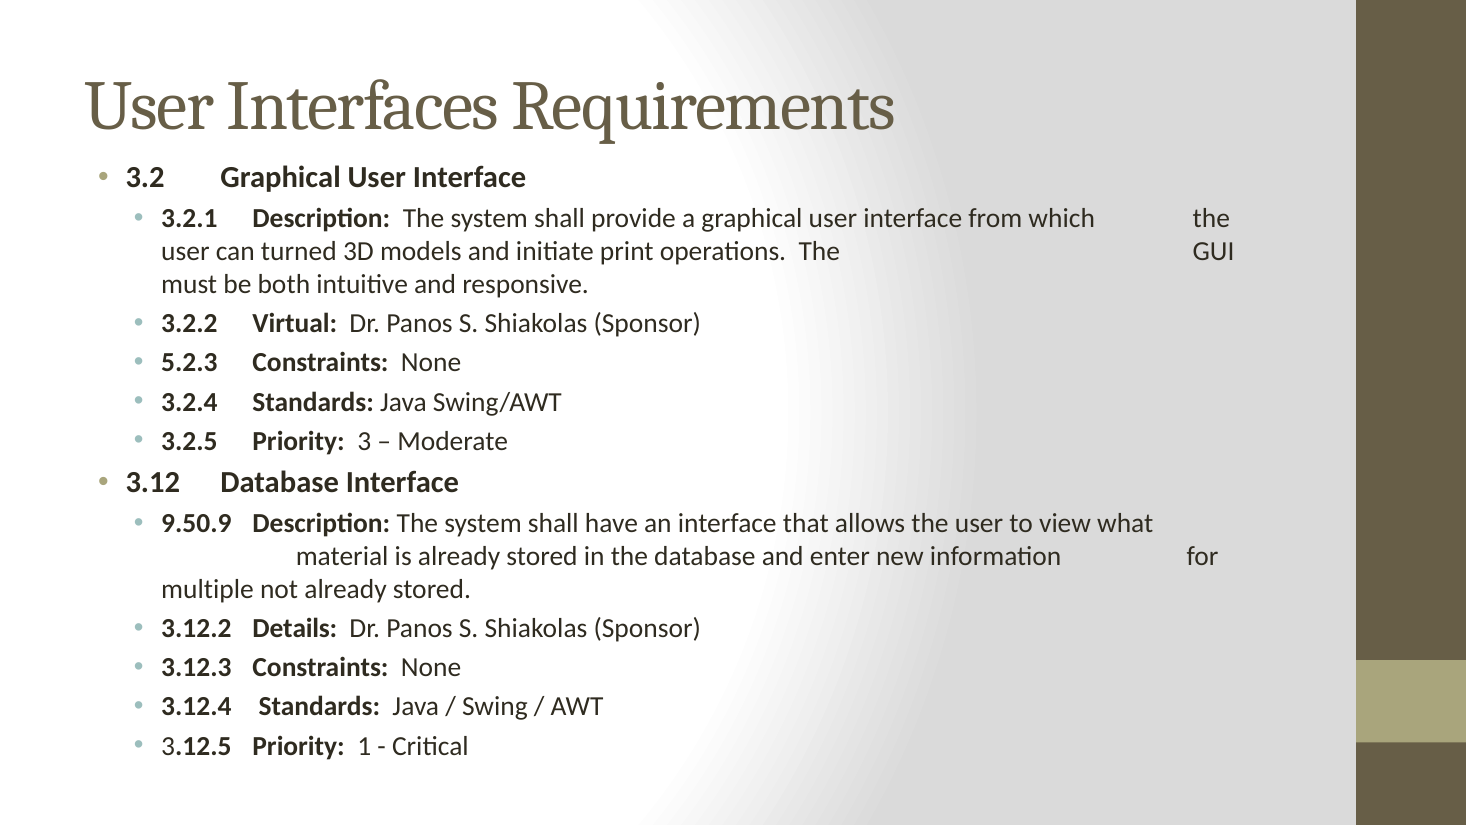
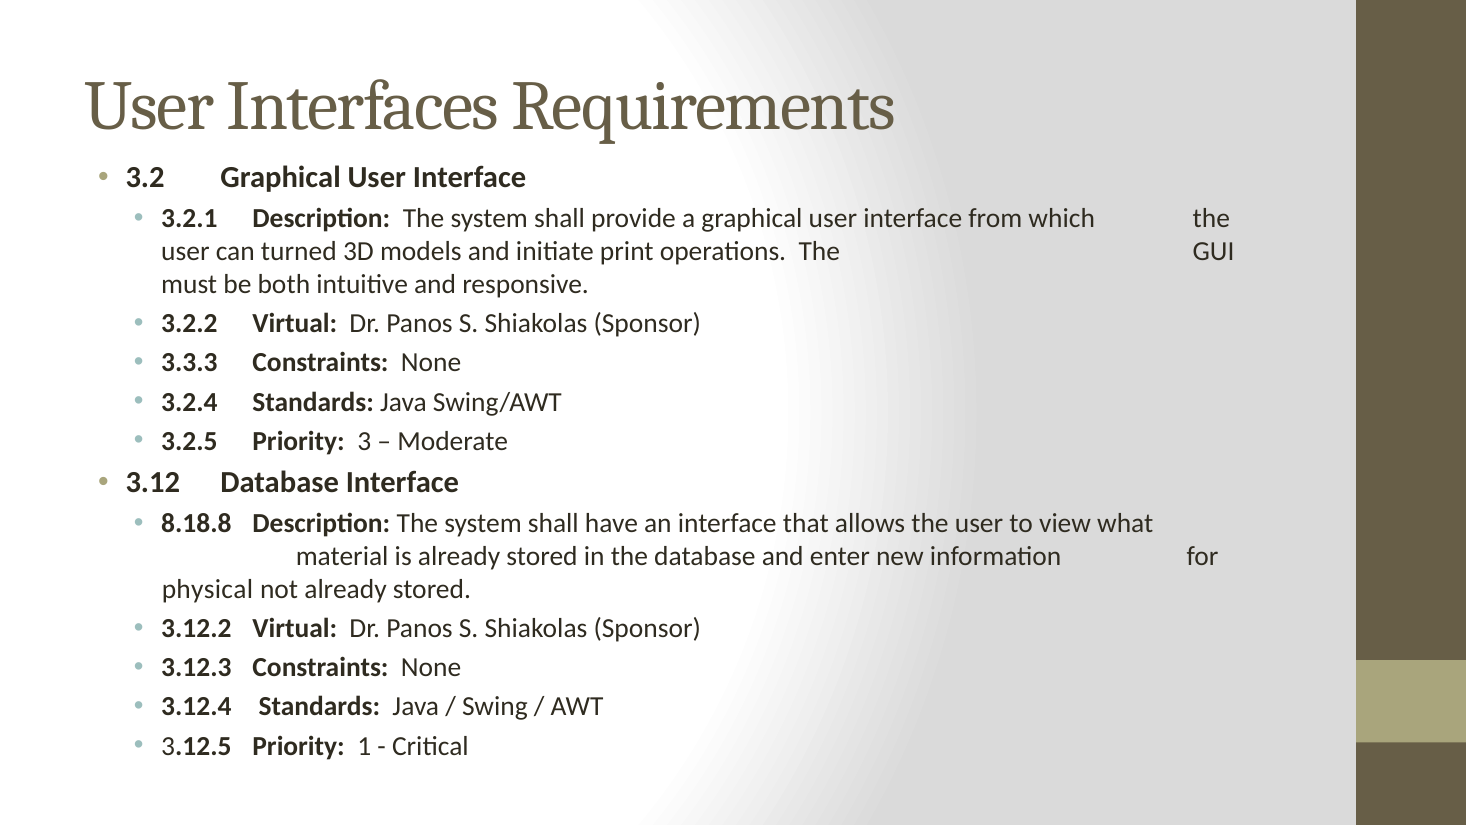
5.2.3: 5.2.3 -> 3.3.3 (189, 363)
9.50.9: 9.50.9 -> 8.18.8 (196, 523)
multiple: multiple -> physical (207, 589)
3.12.2 Details: Details -> Virtual (295, 628)
